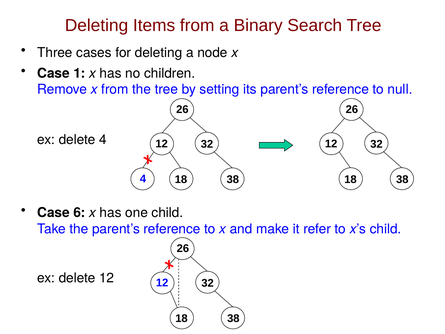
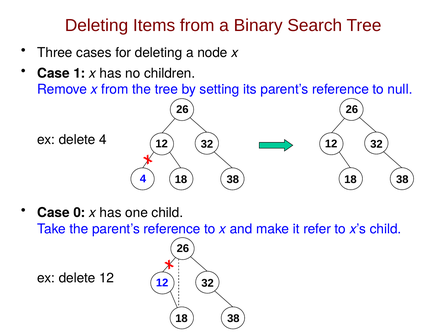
6: 6 -> 0 (79, 212)
